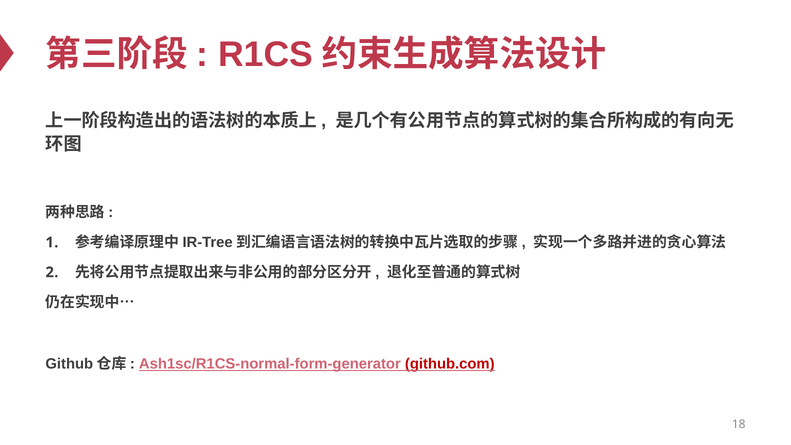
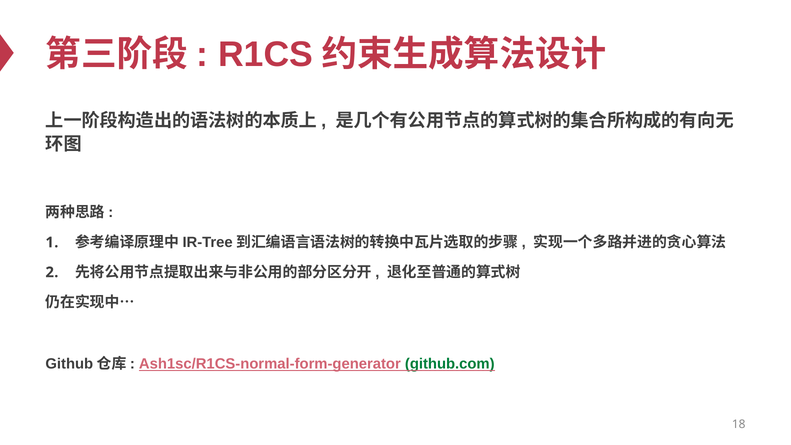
github.com colour: red -> green (450, 364)
